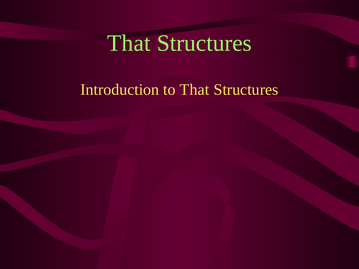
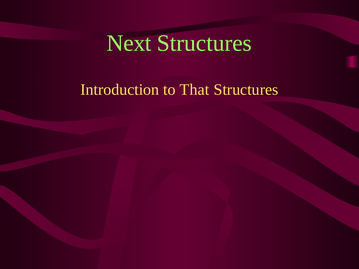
That: That -> Next (129, 43)
